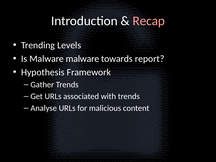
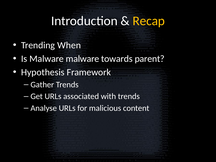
Recap colour: pink -> yellow (149, 21)
Levels: Levels -> When (69, 45)
report: report -> parent (150, 59)
